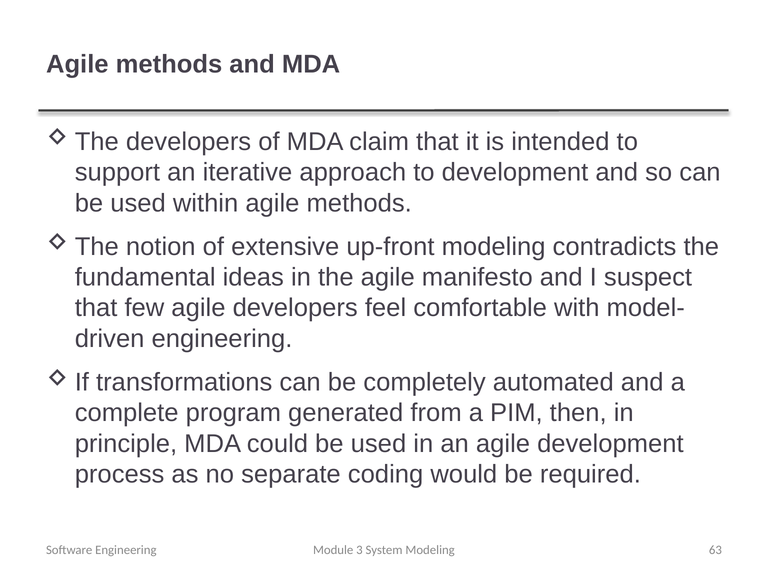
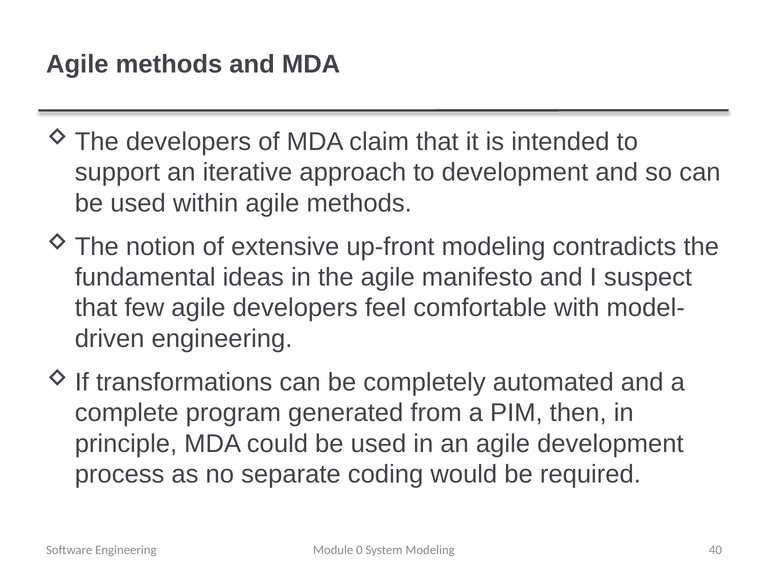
3: 3 -> 0 (359, 550)
63: 63 -> 40 (715, 550)
